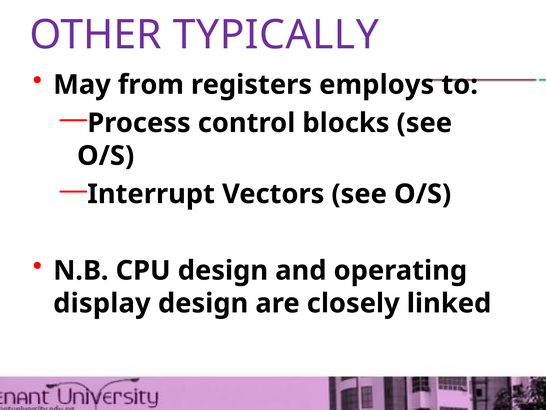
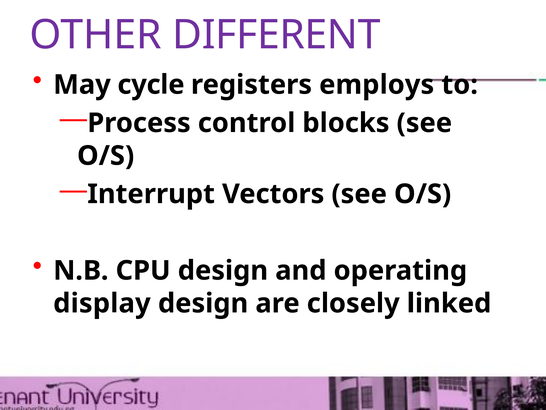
TYPICALLY: TYPICALLY -> DIFFERENT (276, 35)
from: from -> cycle (151, 85)
